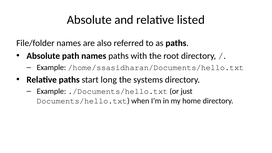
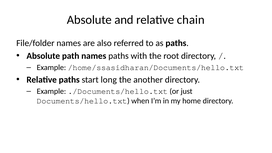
listed: listed -> chain (191, 20)
systems: systems -> another (148, 80)
